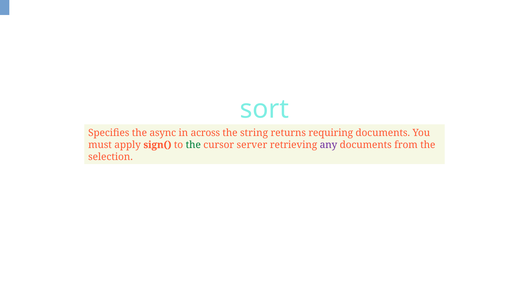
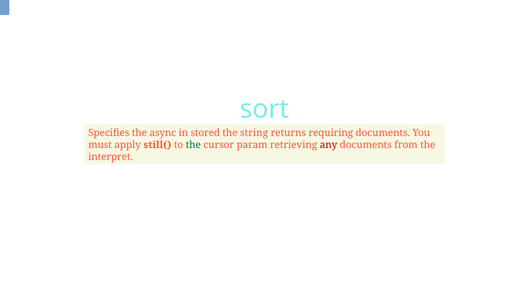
across: across -> stored (205, 133)
sign(: sign( -> still( (157, 145)
server: server -> param (252, 145)
any colour: purple -> red (329, 145)
selection: selection -> interpret (111, 157)
